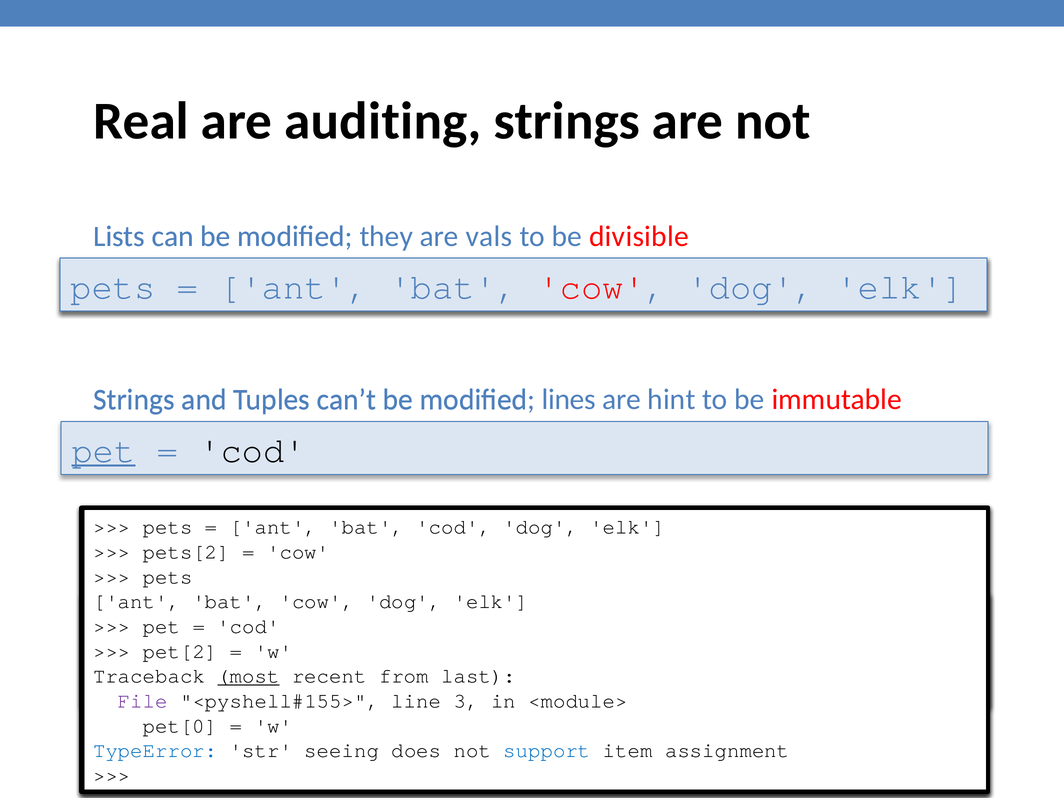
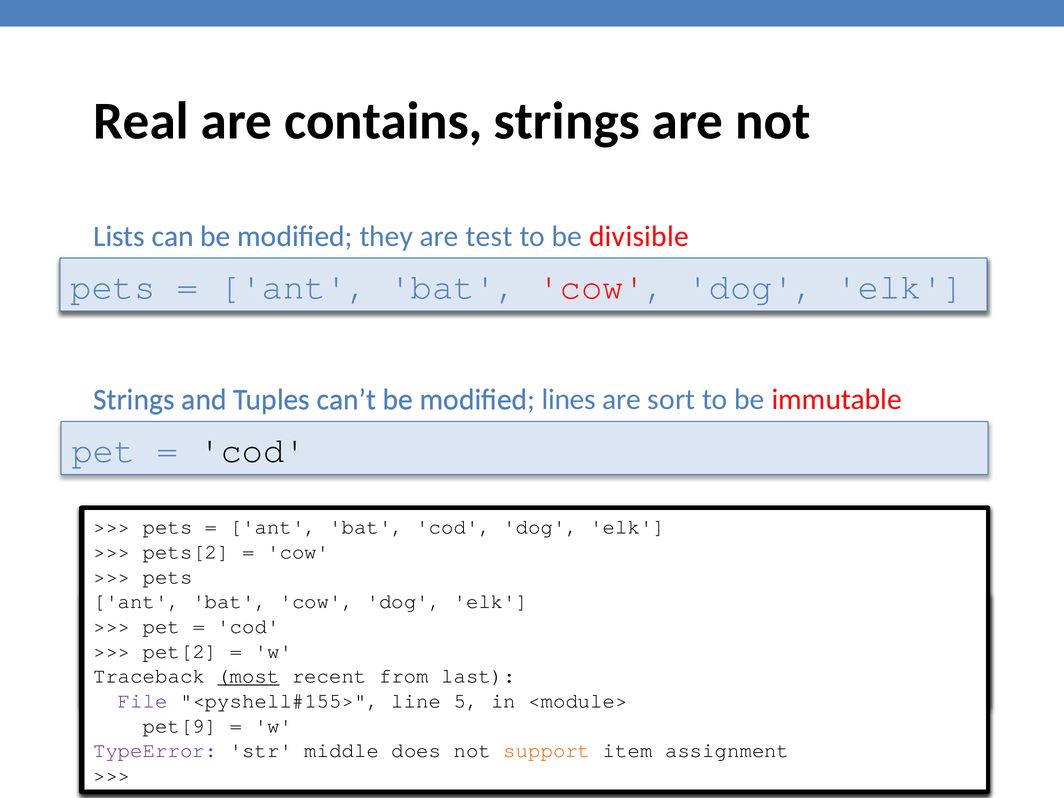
auditing: auditing -> contains (383, 121)
vals: vals -> test (489, 237)
hint: hint -> sort (671, 400)
pet underline: present -> none (103, 450)
3: 3 -> 5 (466, 701)
pet[0: pet[0 -> pet[9 (180, 726)
TypeError colour: blue -> purple (155, 751)
seeing: seeing -> middle (342, 751)
support colour: blue -> orange (547, 751)
